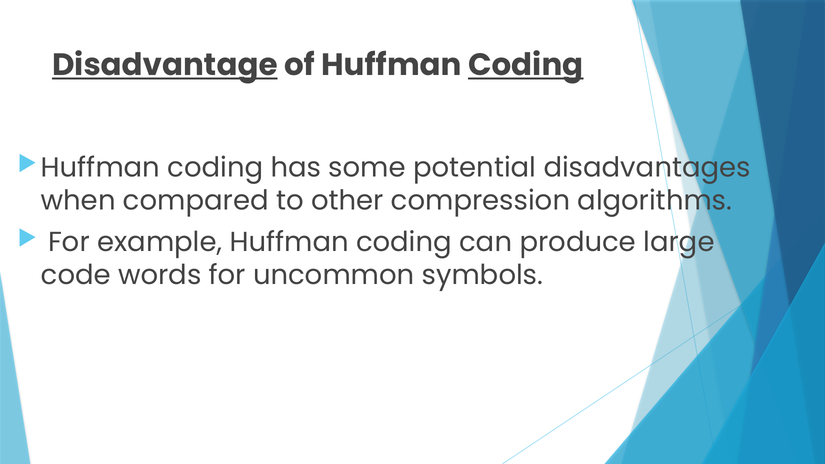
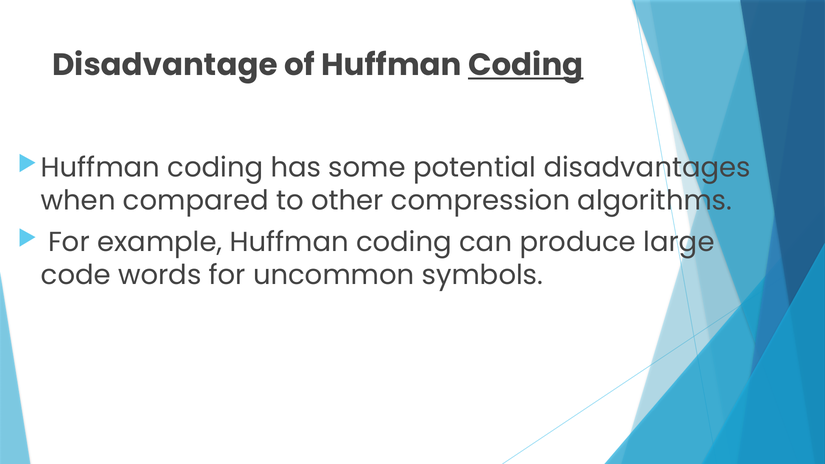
Disadvantage underline: present -> none (165, 65)
